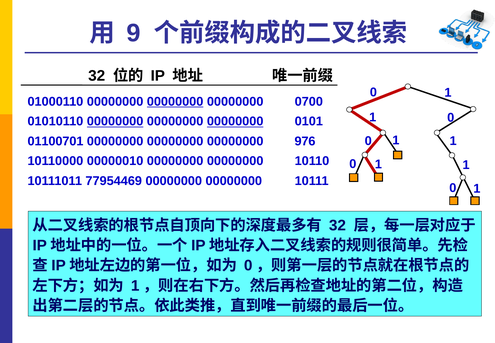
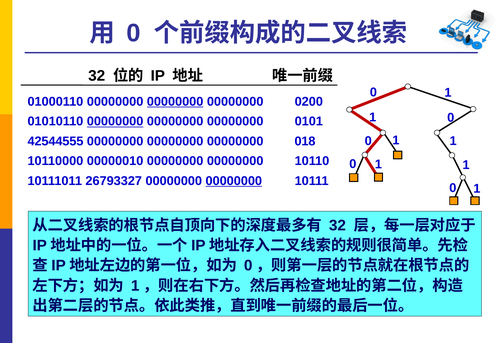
9: 9 -> 0 (134, 33)
0700: 0700 -> 0200 (309, 102)
00000000 underline: present -> none (235, 121)
01100701: 01100701 -> 42544555 (55, 141)
976: 976 -> 018 (305, 141)
77954469: 77954469 -> 26793327 (114, 181)
00000000 underline: none -> present (234, 181)
